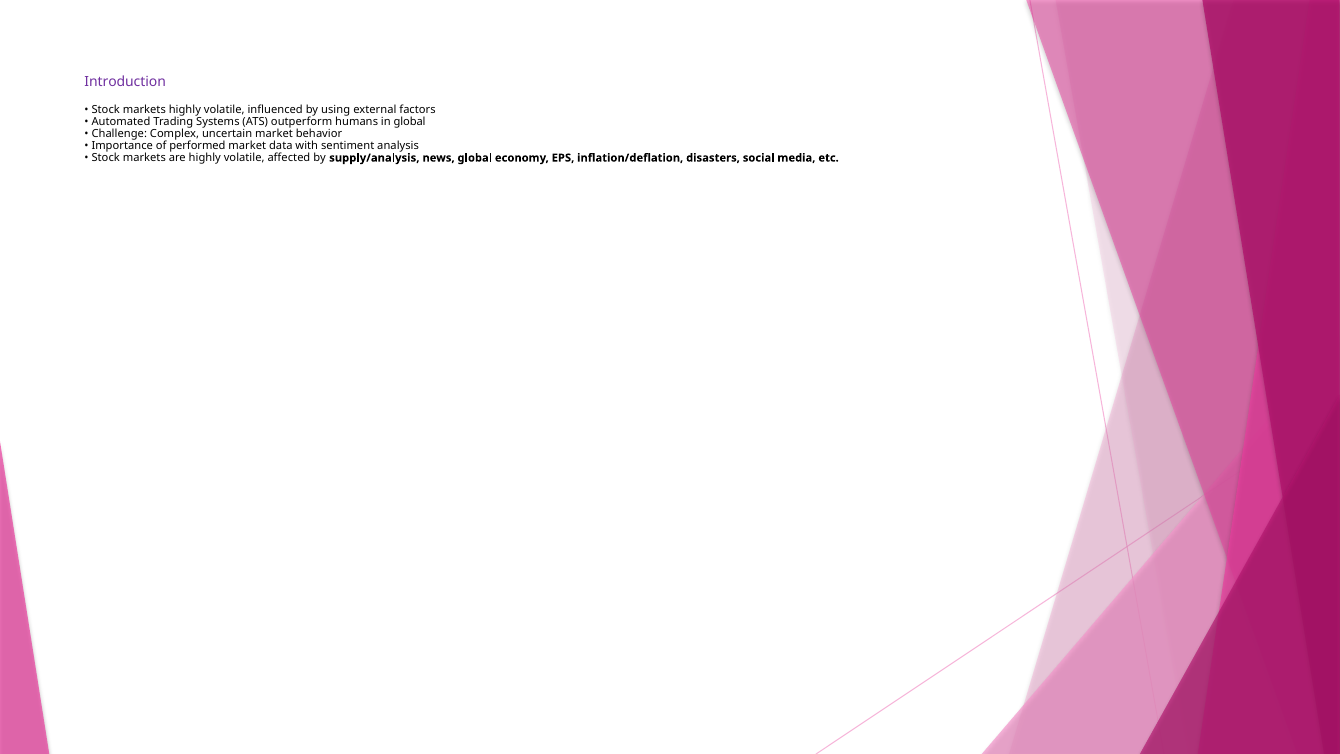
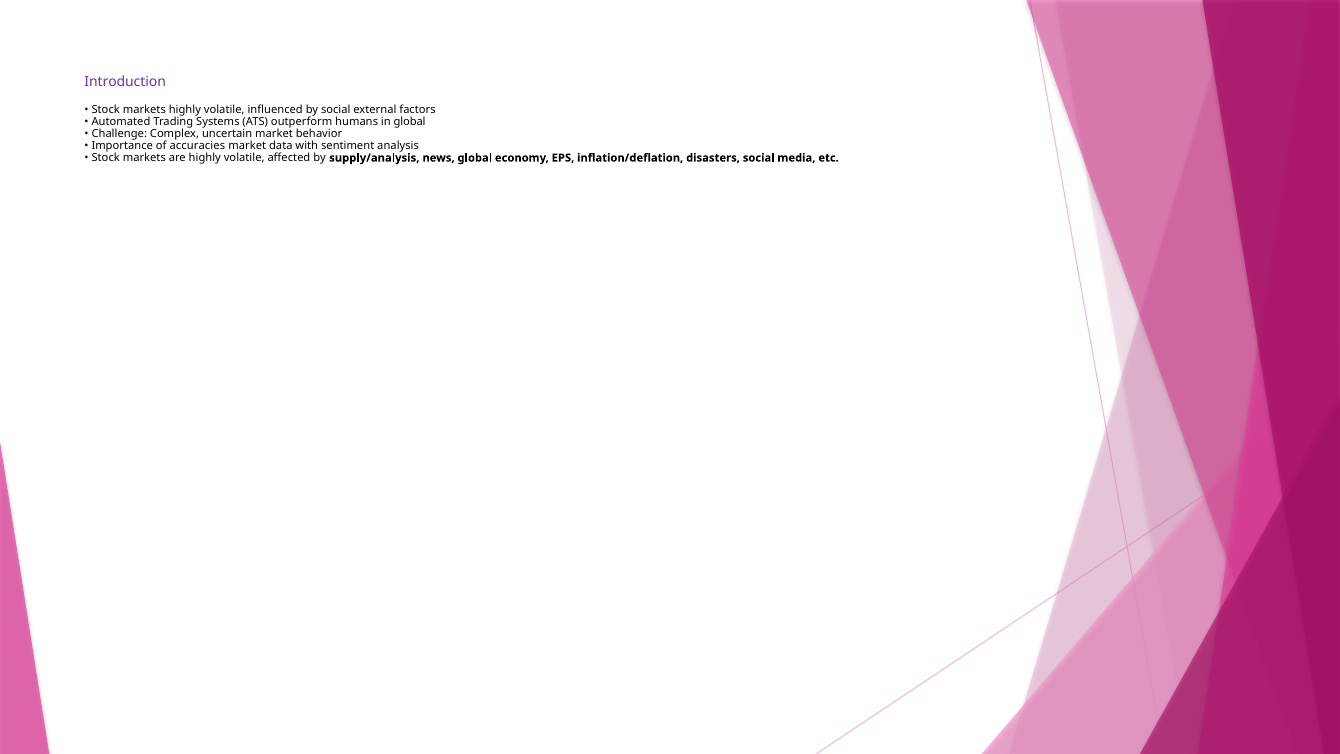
by using: using -> social (336, 110)
performed: performed -> accuracies (197, 146)
